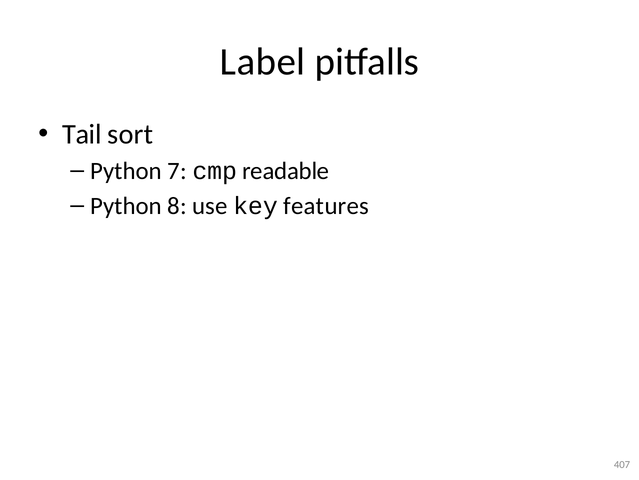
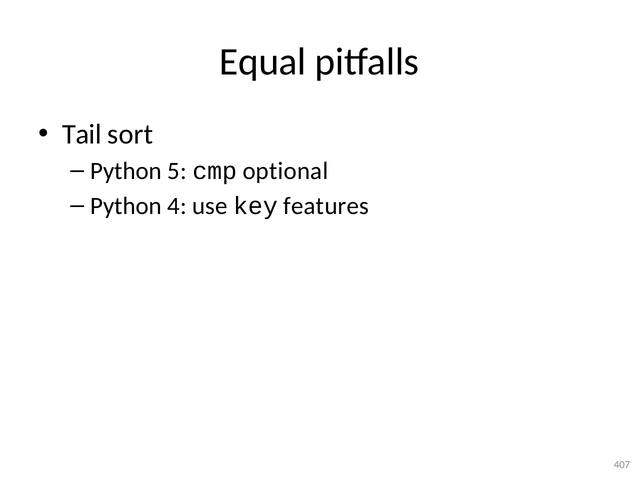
Label: Label -> Equal (263, 62)
7: 7 -> 5 (177, 171)
readable: readable -> optional (285, 171)
8: 8 -> 4 (177, 206)
